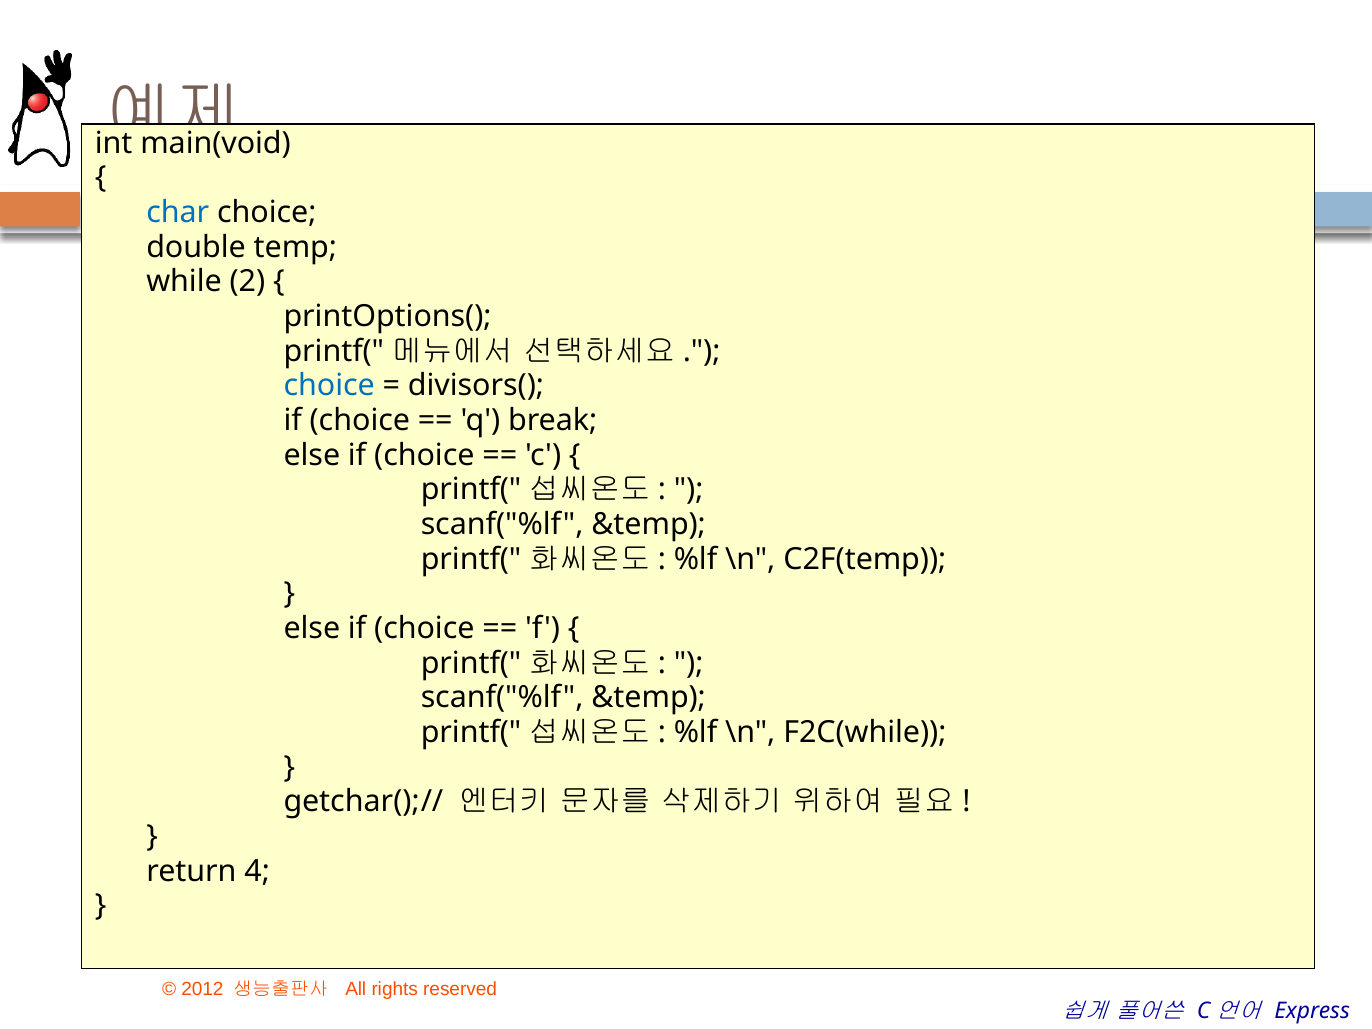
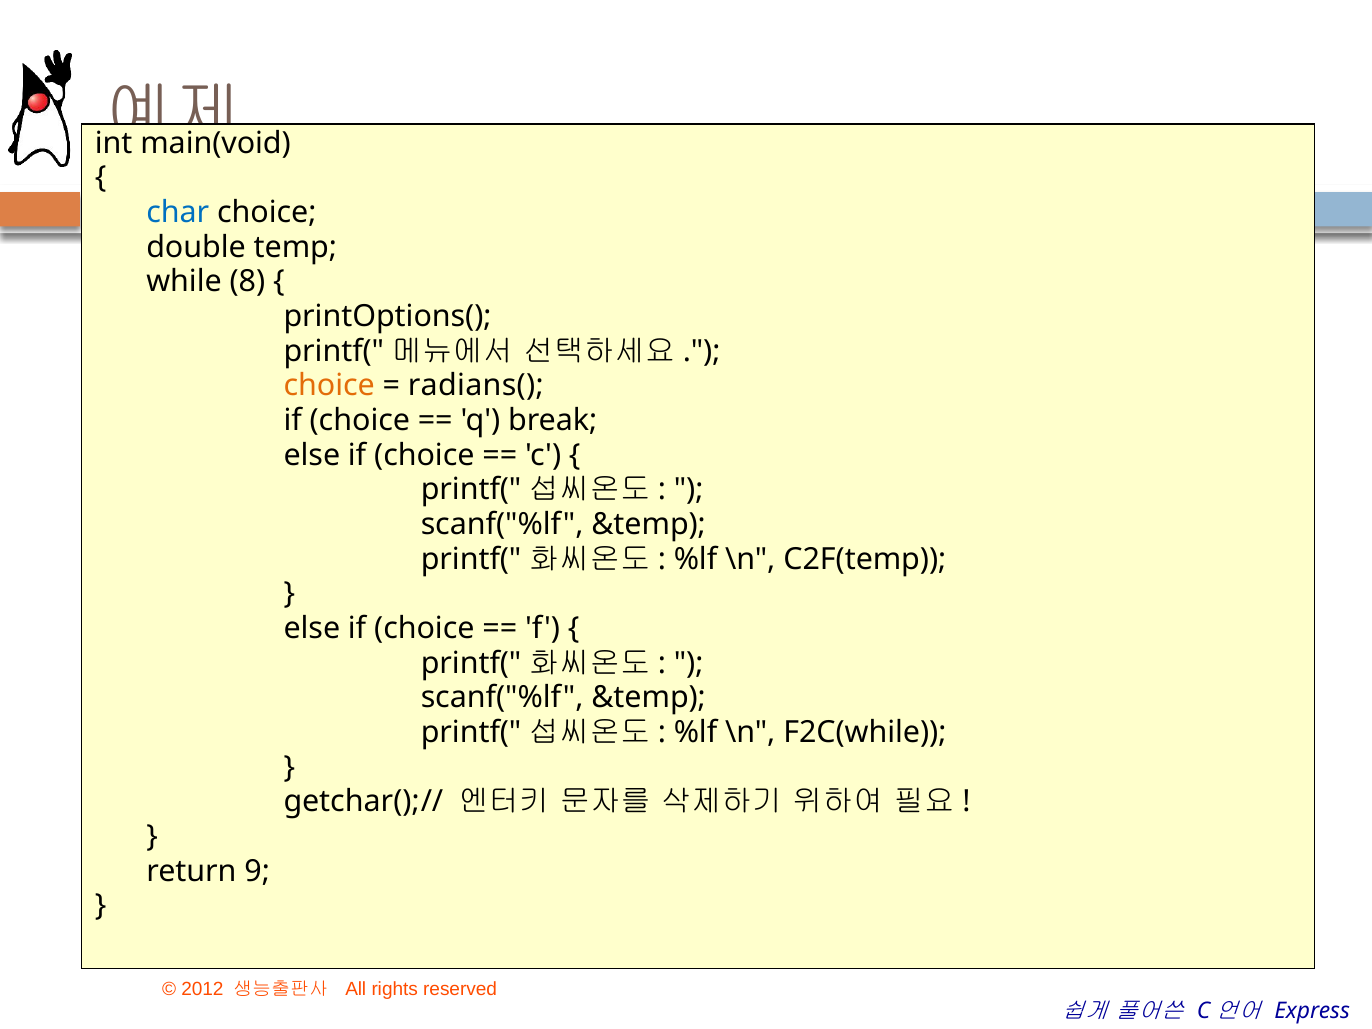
2: 2 -> 8 (247, 282)
choice colour: blue -> orange (329, 386)
divisors(: divisors( -> radians( (476, 386)
4: 4 -> 9 (257, 871)
